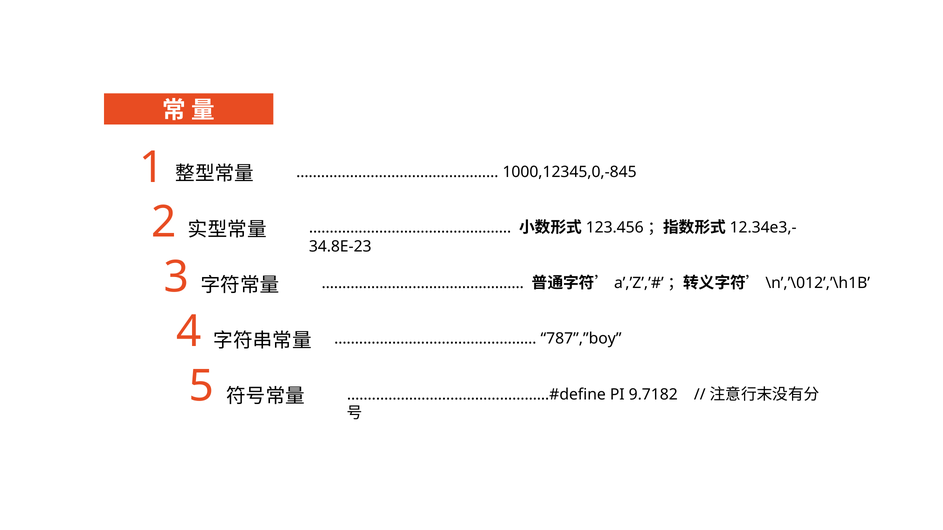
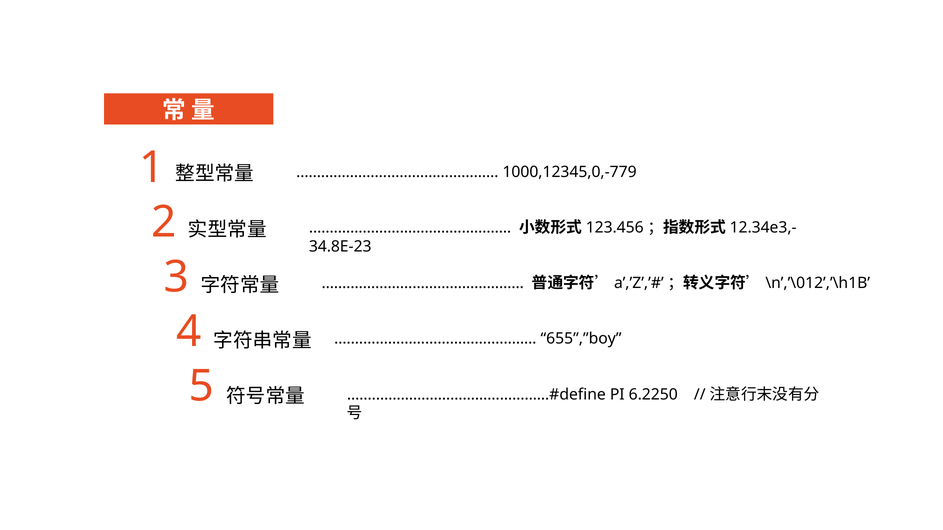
1000,12345,0,-845: 1000,12345,0,-845 -> 1000,12345,0,-779 (570, 172)
787”,”boy: 787”,”boy -> 655”,”boy (581, 339)
9.7182: 9.7182 -> 6.2250 (653, 395)
